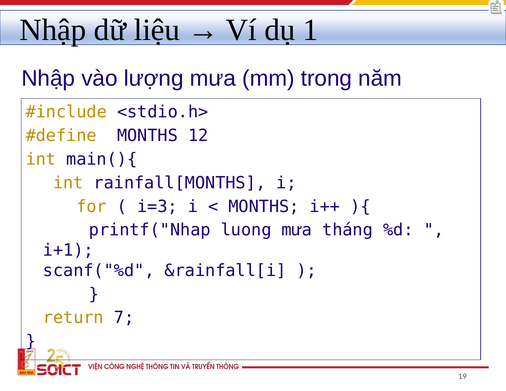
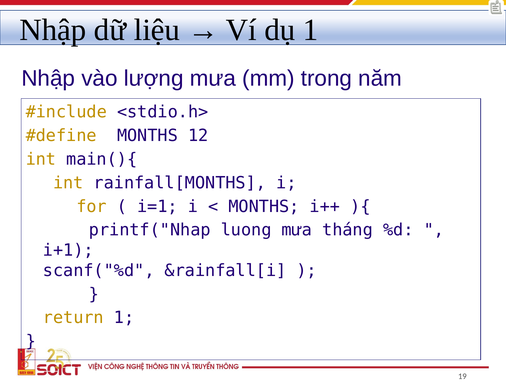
i=3: i=3 -> i=1 (157, 206)
return 7: 7 -> 1 (124, 318)
